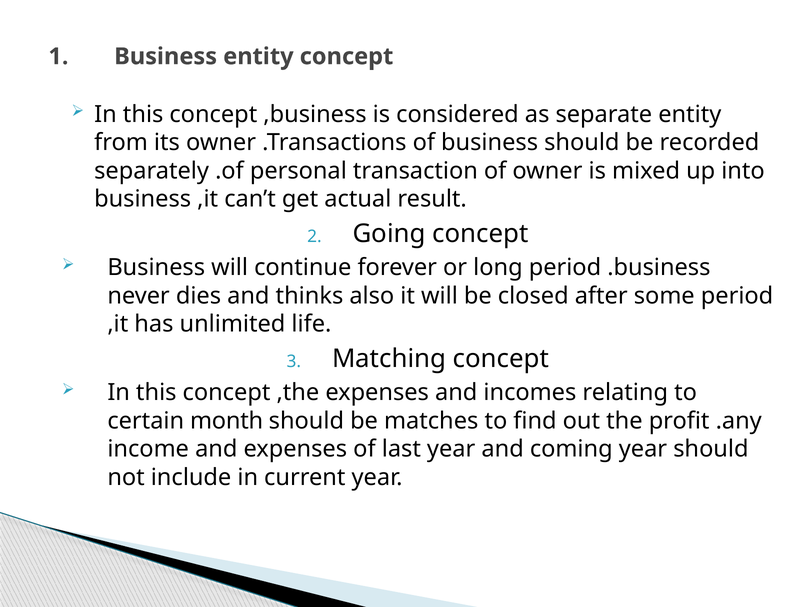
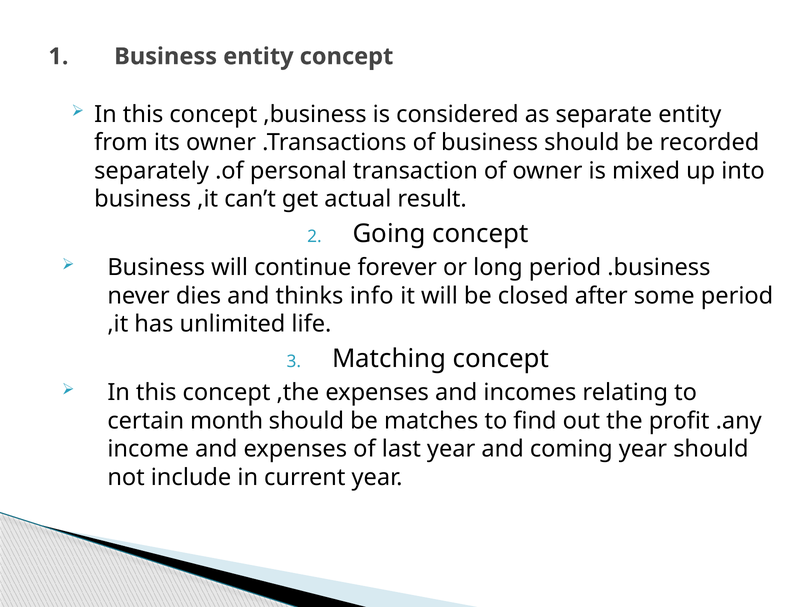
also: also -> info (372, 296)
